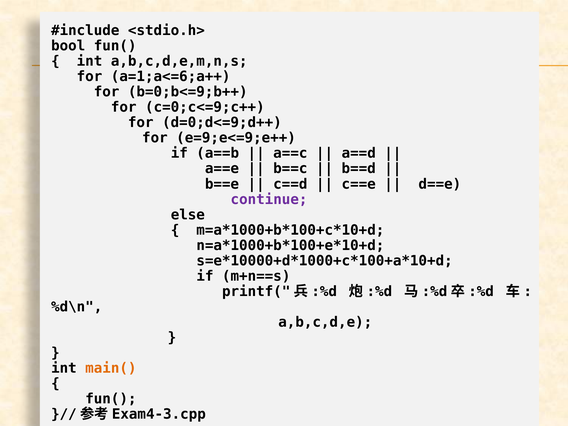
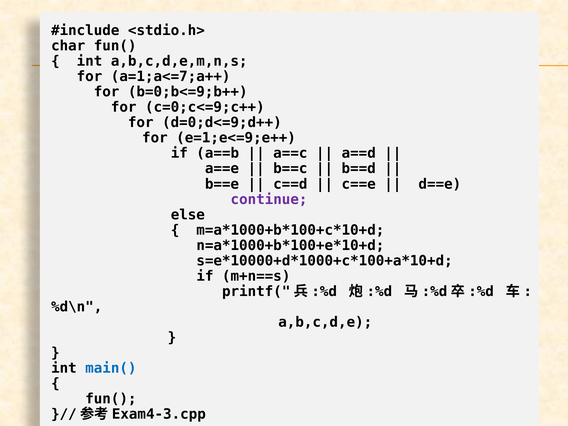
bool: bool -> char (68, 46)
a=1;a<=6;a++: a=1;a<=6;a++ -> a=1;a<=7;a++ (171, 77)
e=9;e<=9;e++: e=9;e<=9;e++ -> e=1;e<=9;e++ (236, 138)
main( colour: orange -> blue (111, 368)
